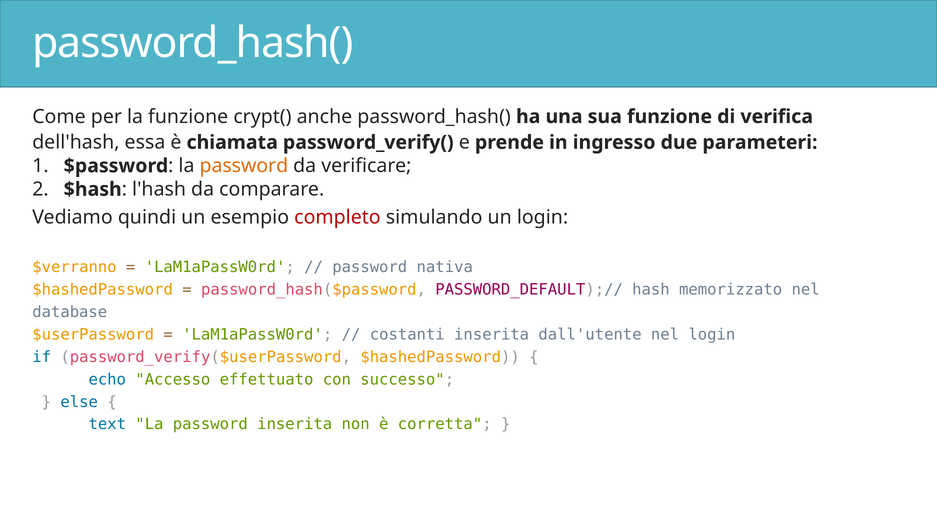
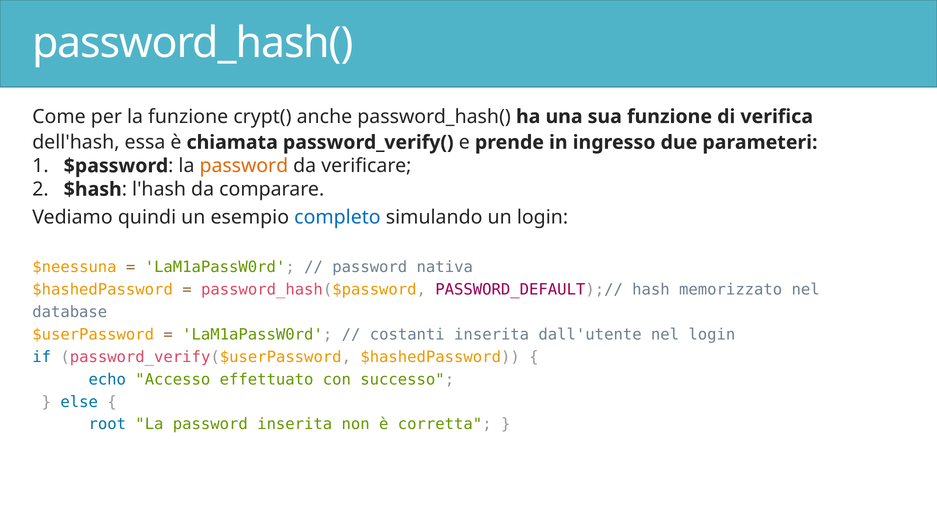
completo colour: red -> blue (337, 217)
$verranno: $verranno -> $neessuna (74, 267)
text: text -> root (107, 424)
